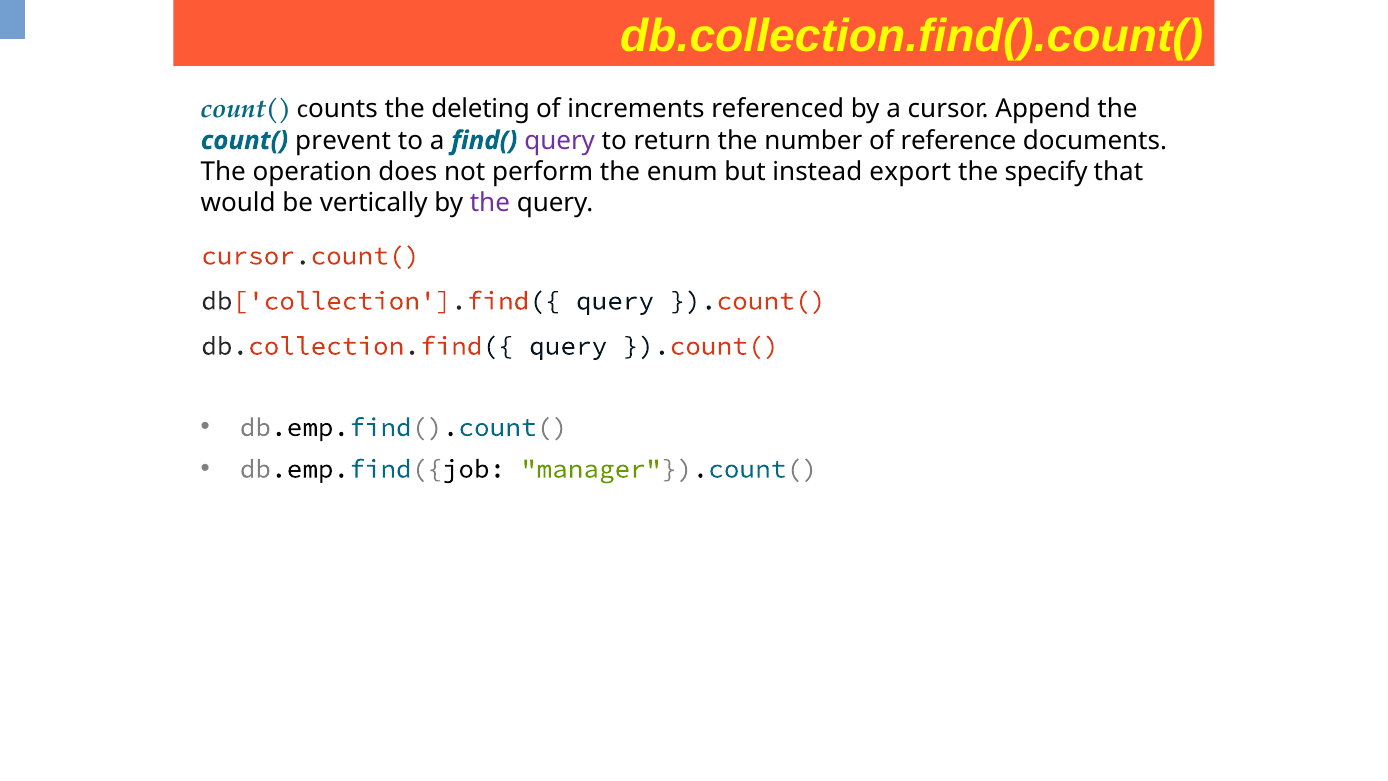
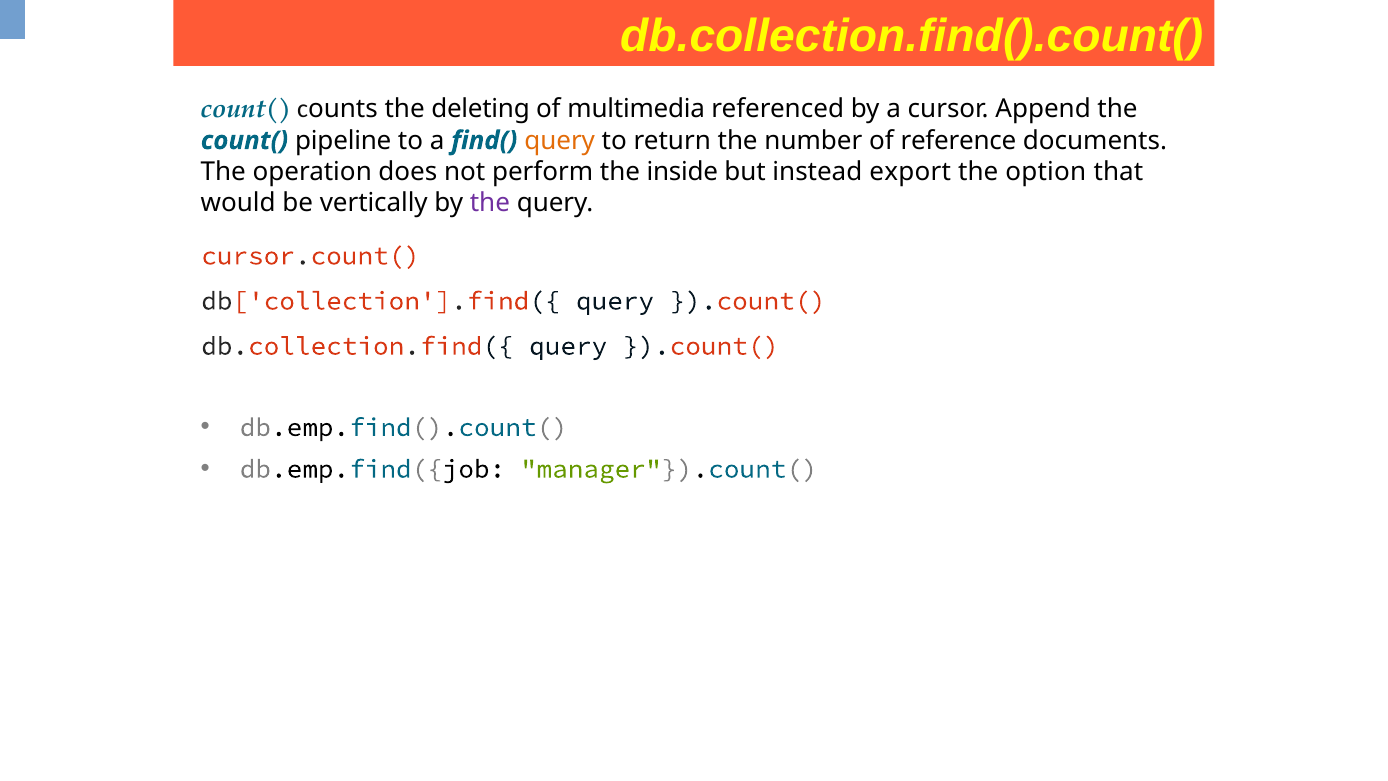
increments: increments -> multimedia (636, 109)
prevent: prevent -> pipeline (343, 141)
query colour: purple -> orange (560, 141)
enum: enum -> inside (682, 172)
specify: specify -> option (1046, 172)
